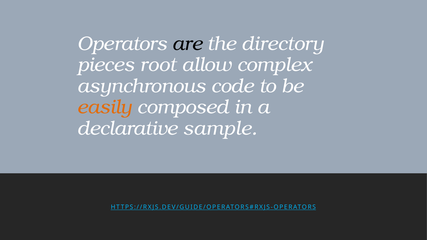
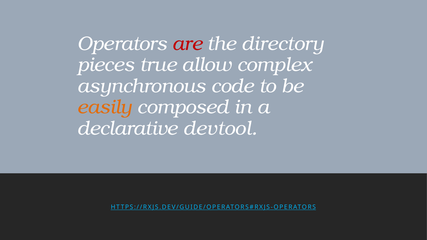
are colour: black -> red (187, 44)
root: root -> true (158, 65)
sample: sample -> devtool (220, 128)
